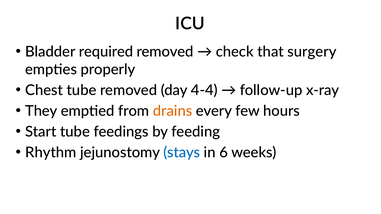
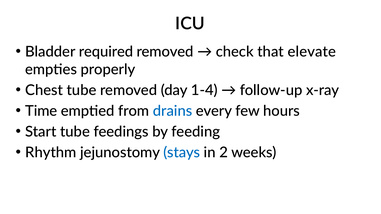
surgery: surgery -> elevate (312, 52)
4-4: 4-4 -> 1-4 (204, 90)
They: They -> Time (41, 111)
drains colour: orange -> blue (173, 111)
6: 6 -> 2 (224, 153)
